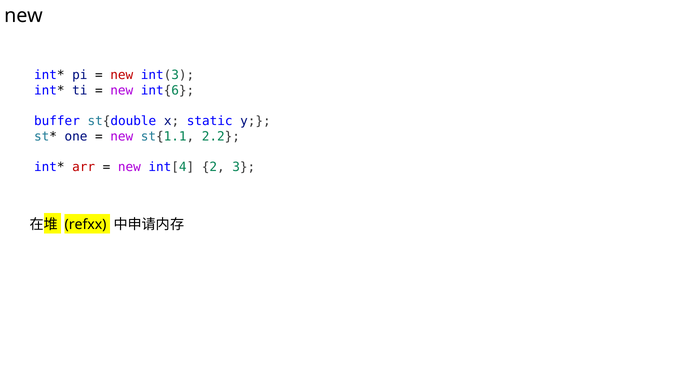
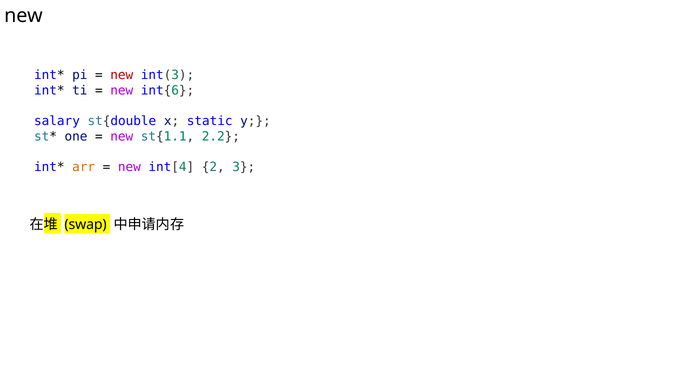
buffer: buffer -> salary (57, 121)
arr colour: red -> orange (84, 167)
refxx: refxx -> swap (86, 224)
